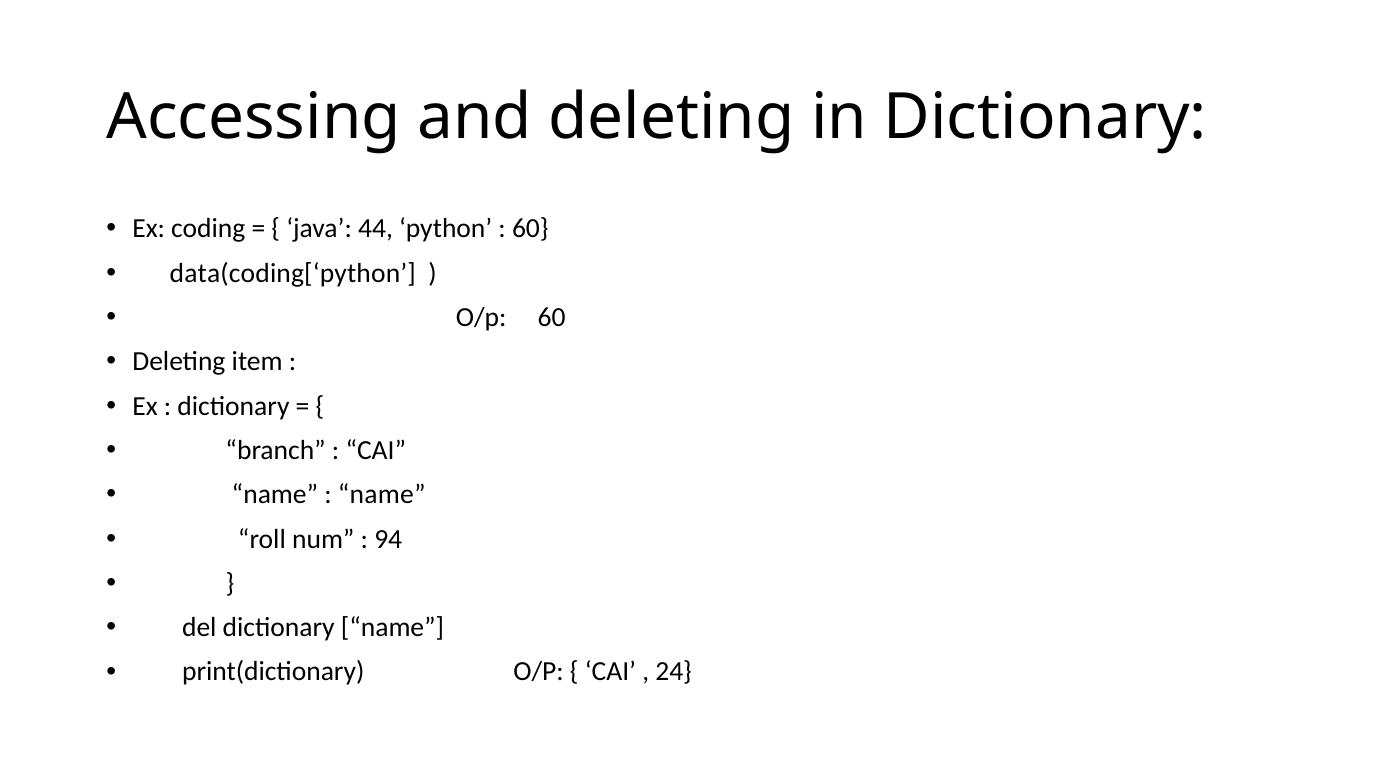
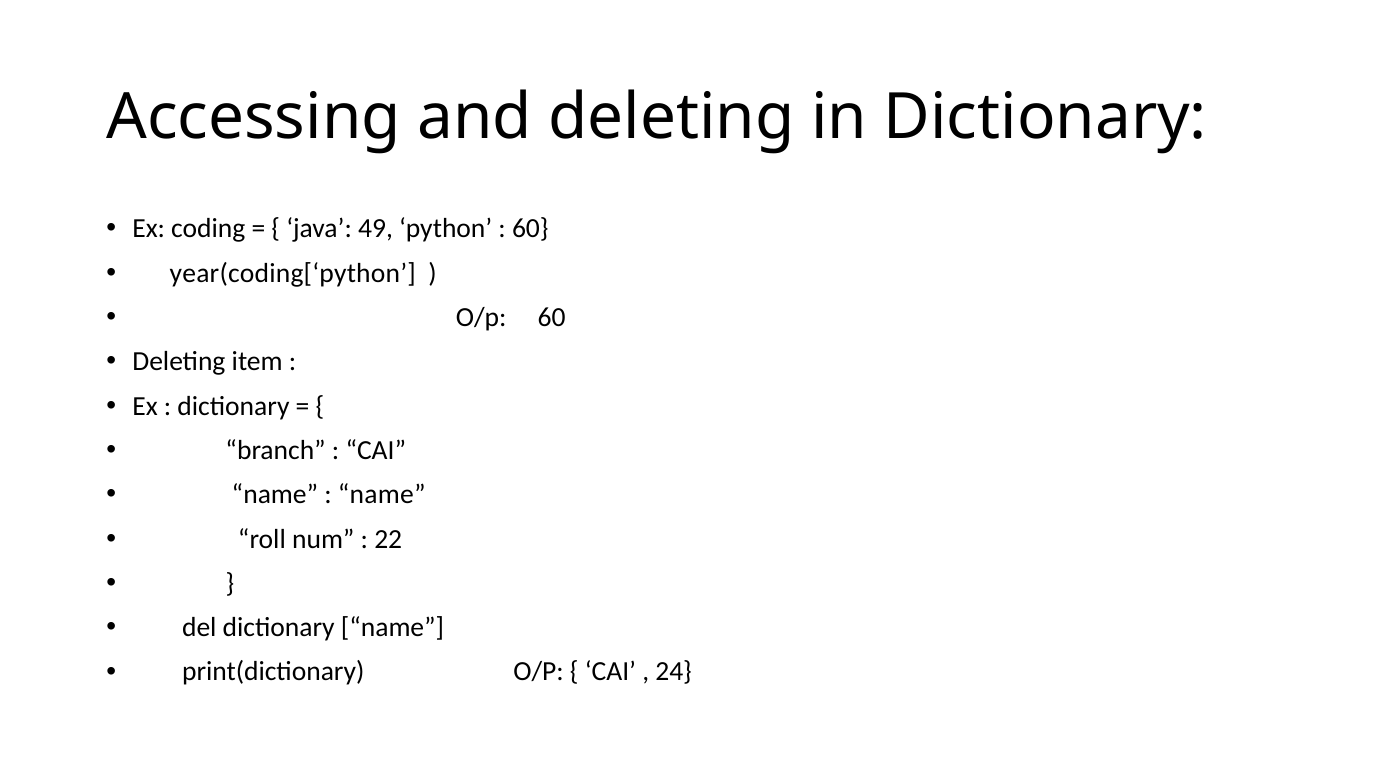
44: 44 -> 49 (376, 229)
data(coding[‘python: data(coding[‘python -> year(coding[‘python (293, 273)
94: 94 -> 22 (388, 539)
